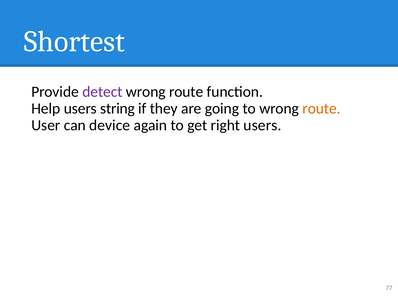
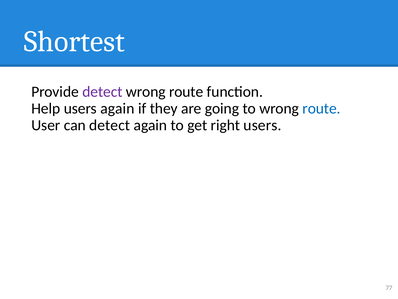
users string: string -> again (117, 108)
route colour: orange -> blue (322, 108)
can device: device -> detect (110, 125)
